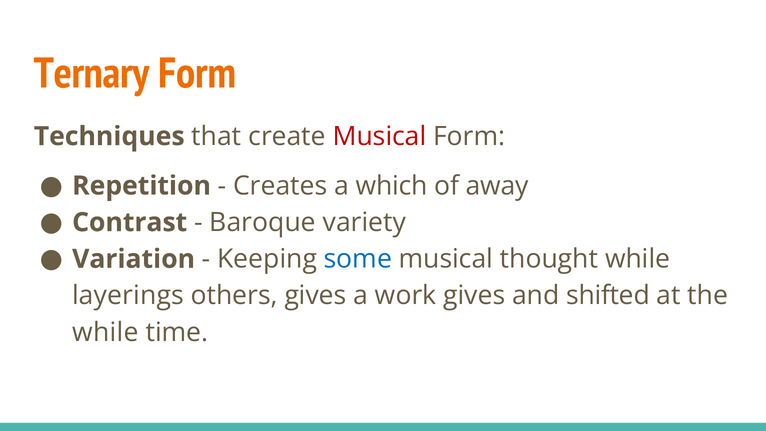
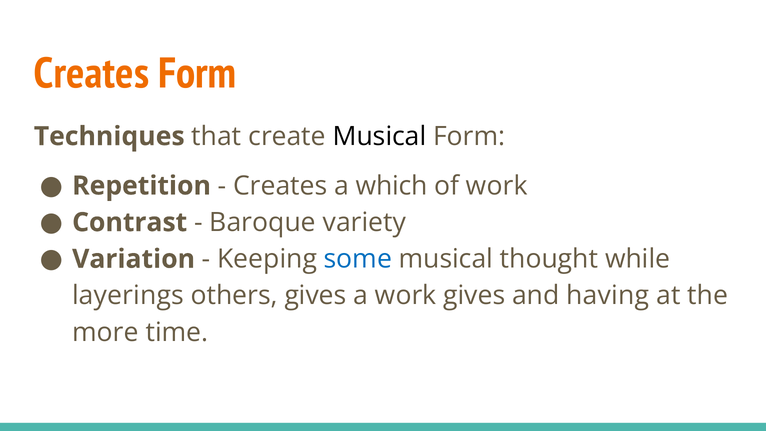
Ternary: Ternary -> Creates (91, 74)
Musical colour: red -> black (380, 136)
of away: away -> work (497, 186)
shifted: shifted -> having (608, 296)
while: while -> more (105, 332)
